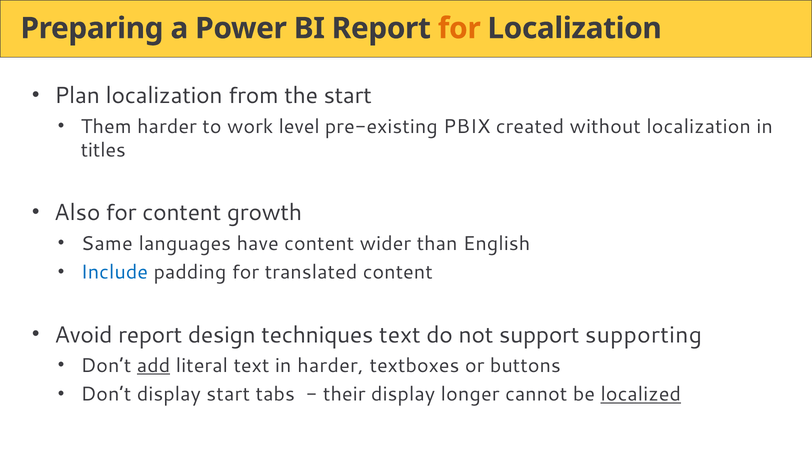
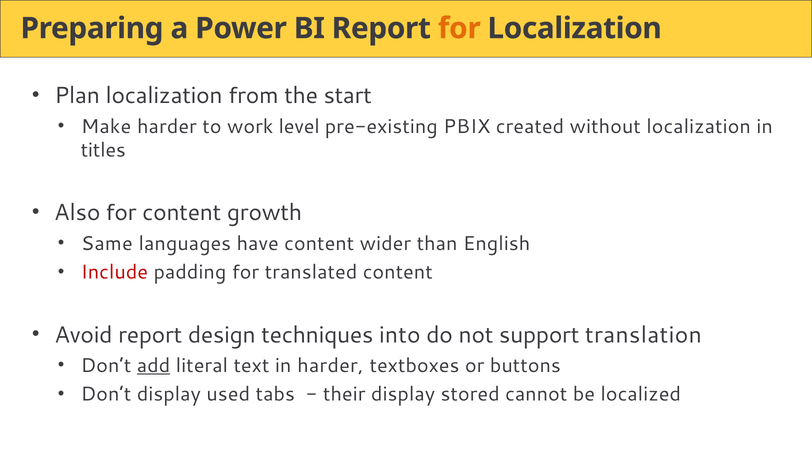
Them: Them -> Make (106, 126)
Include colour: blue -> red (114, 272)
techniques text: text -> into (400, 335)
supporting: supporting -> translation (643, 335)
display start: start -> used (228, 394)
longer: longer -> stored (470, 394)
localized underline: present -> none (641, 394)
